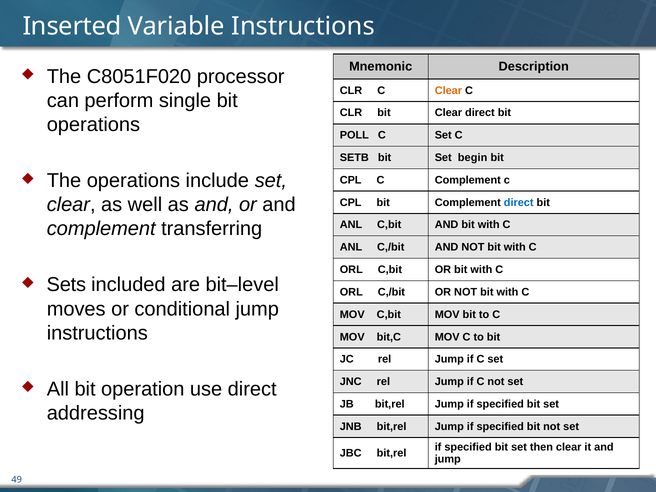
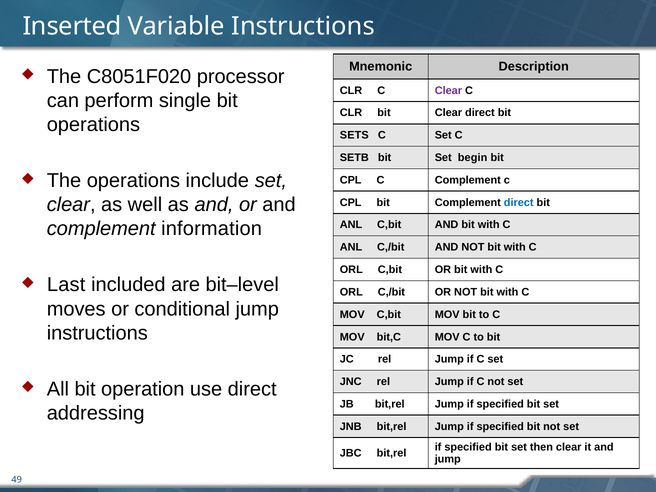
Clear colour: orange -> purple (448, 90)
POLL: POLL -> SETS (354, 135)
transferring: transferring -> information (212, 229)
Sets: Sets -> Last (66, 285)
